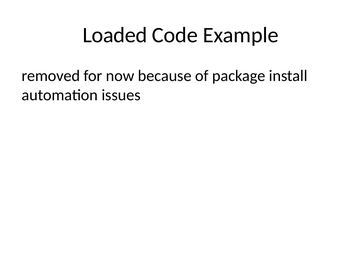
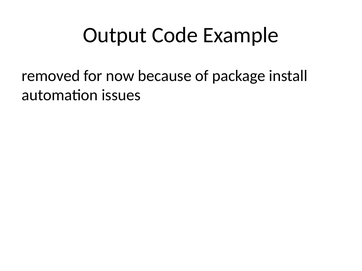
Loaded: Loaded -> Output (115, 35)
